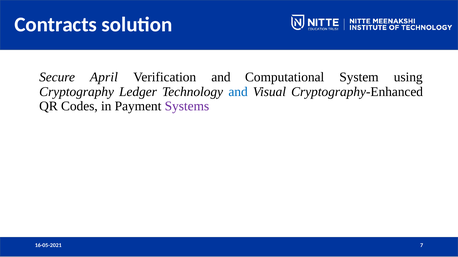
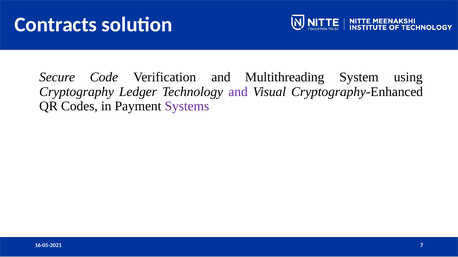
April: April -> Code (104, 77)
Computational: Computational -> Multithreading (285, 77)
and colour: blue -> purple (238, 92)
